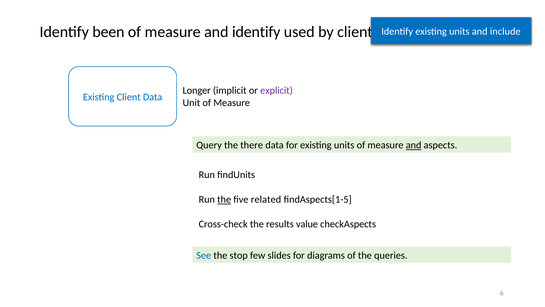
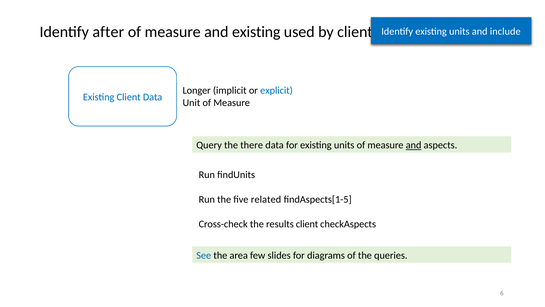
been: been -> after (108, 32)
and identify: identify -> existing (256, 32)
explicit colour: purple -> blue (277, 90)
the underline: present -> none (224, 199)
results value: value -> client (307, 224)
stop: stop -> area (239, 255)
